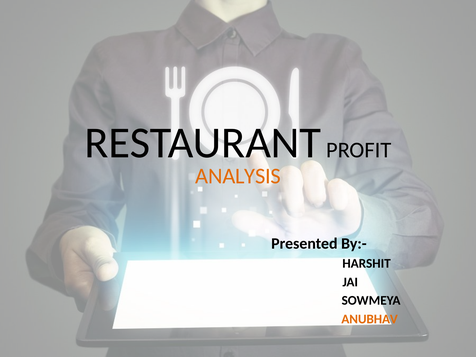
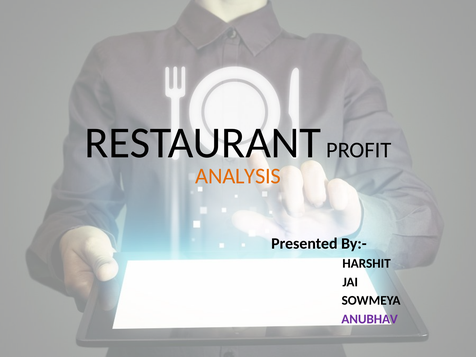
ANUBHAV colour: orange -> purple (370, 319)
